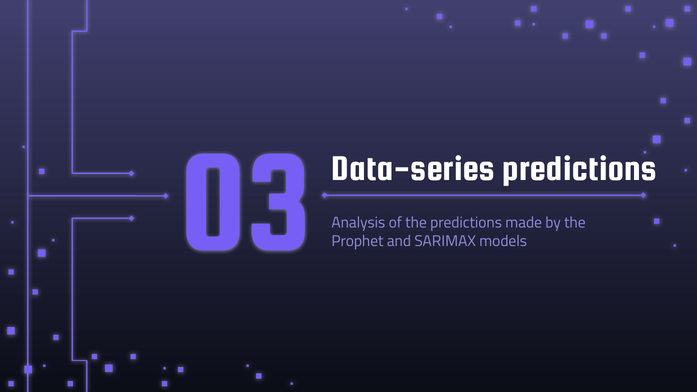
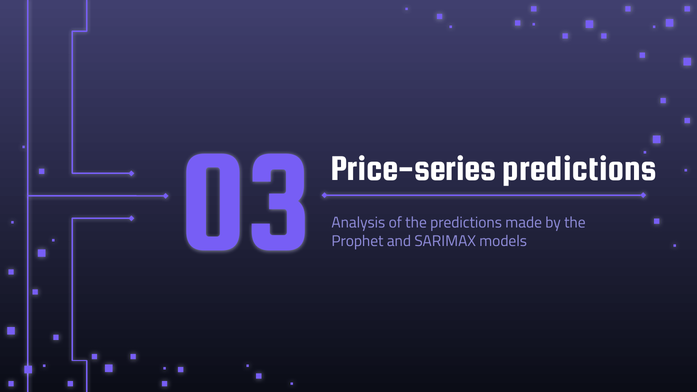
Data-series: Data-series -> Price-series (413, 168)
